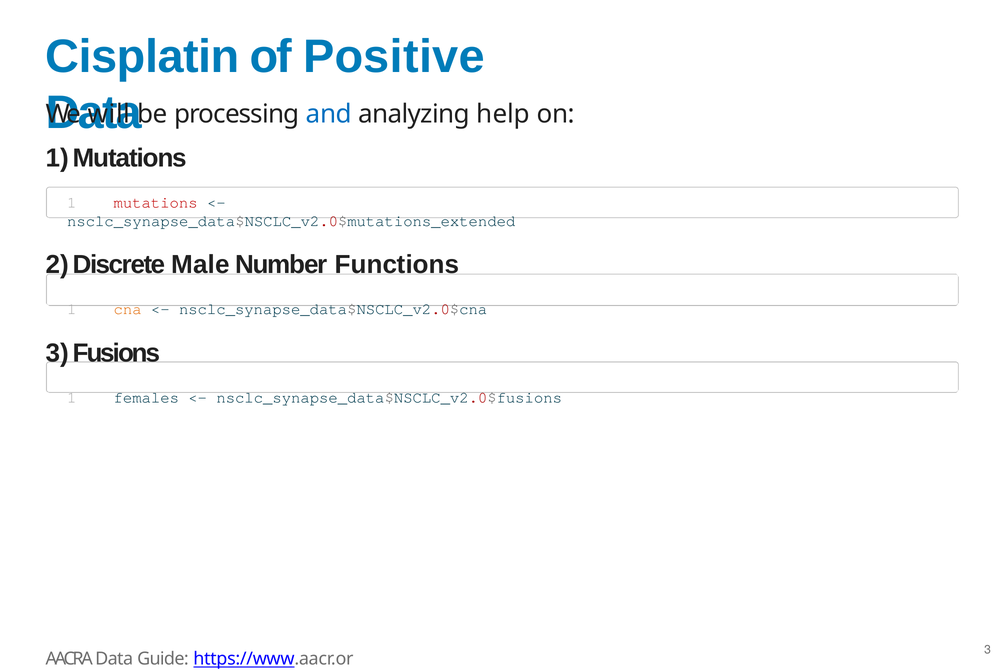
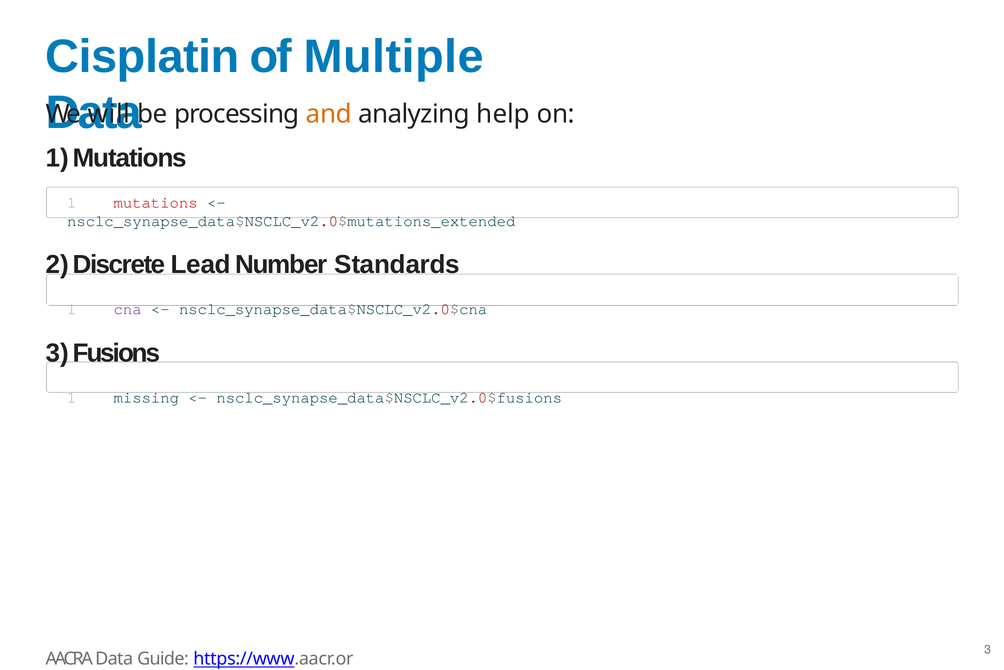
Positive: Positive -> Multiple (394, 57)
and colour: blue -> orange (329, 114)
Male: Male -> Lead (201, 265)
Functions: Functions -> Standards (397, 265)
cna colour: orange -> purple (128, 309)
females: females -> missing (146, 398)
